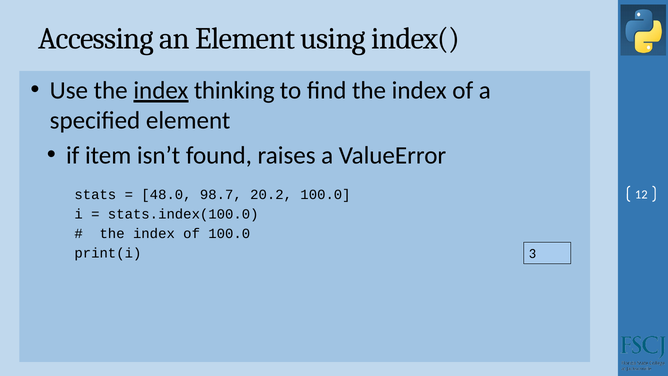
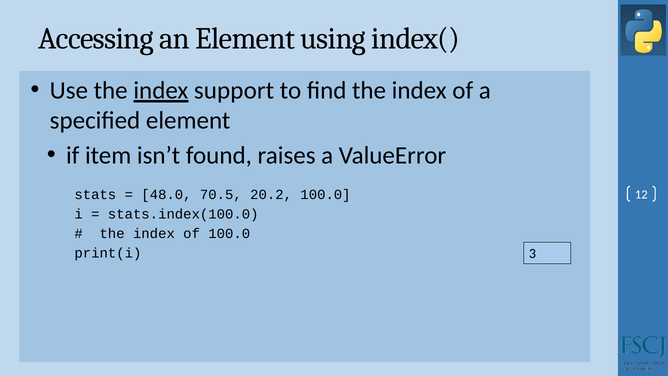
thinking: thinking -> support (234, 90)
98.7: 98.7 -> 70.5 (221, 194)
